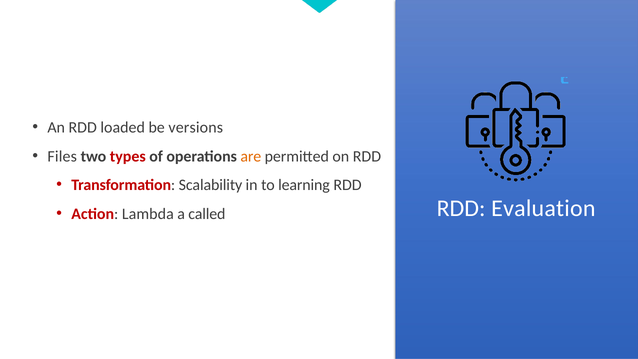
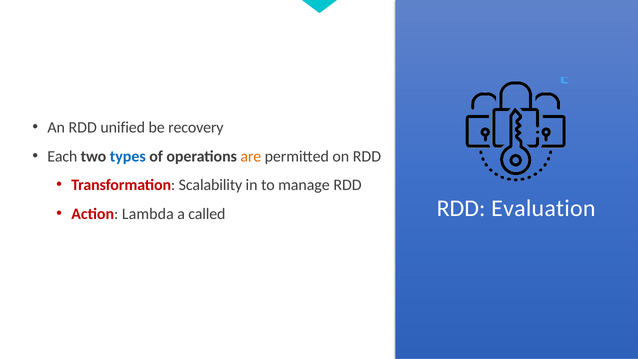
loaded: loaded -> unified (123, 128)
versions: versions -> recovery (196, 128)
Files: Files -> Each (62, 156)
types colour: red -> blue (128, 156)
learning: learning -> manage (304, 185)
